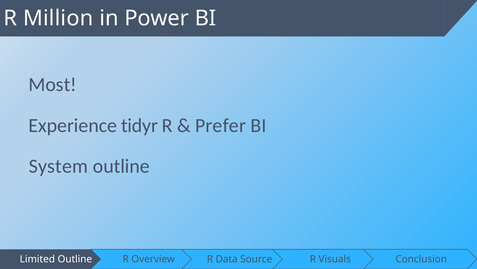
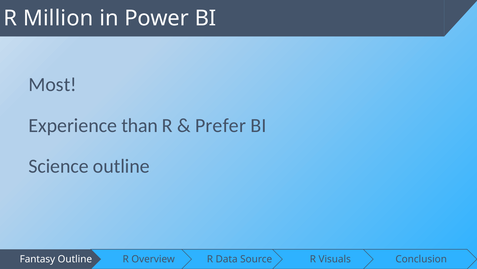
tidyr: tidyr -> than (140, 125)
System: System -> Science (59, 166)
Limited: Limited -> Fantasy (37, 258)
